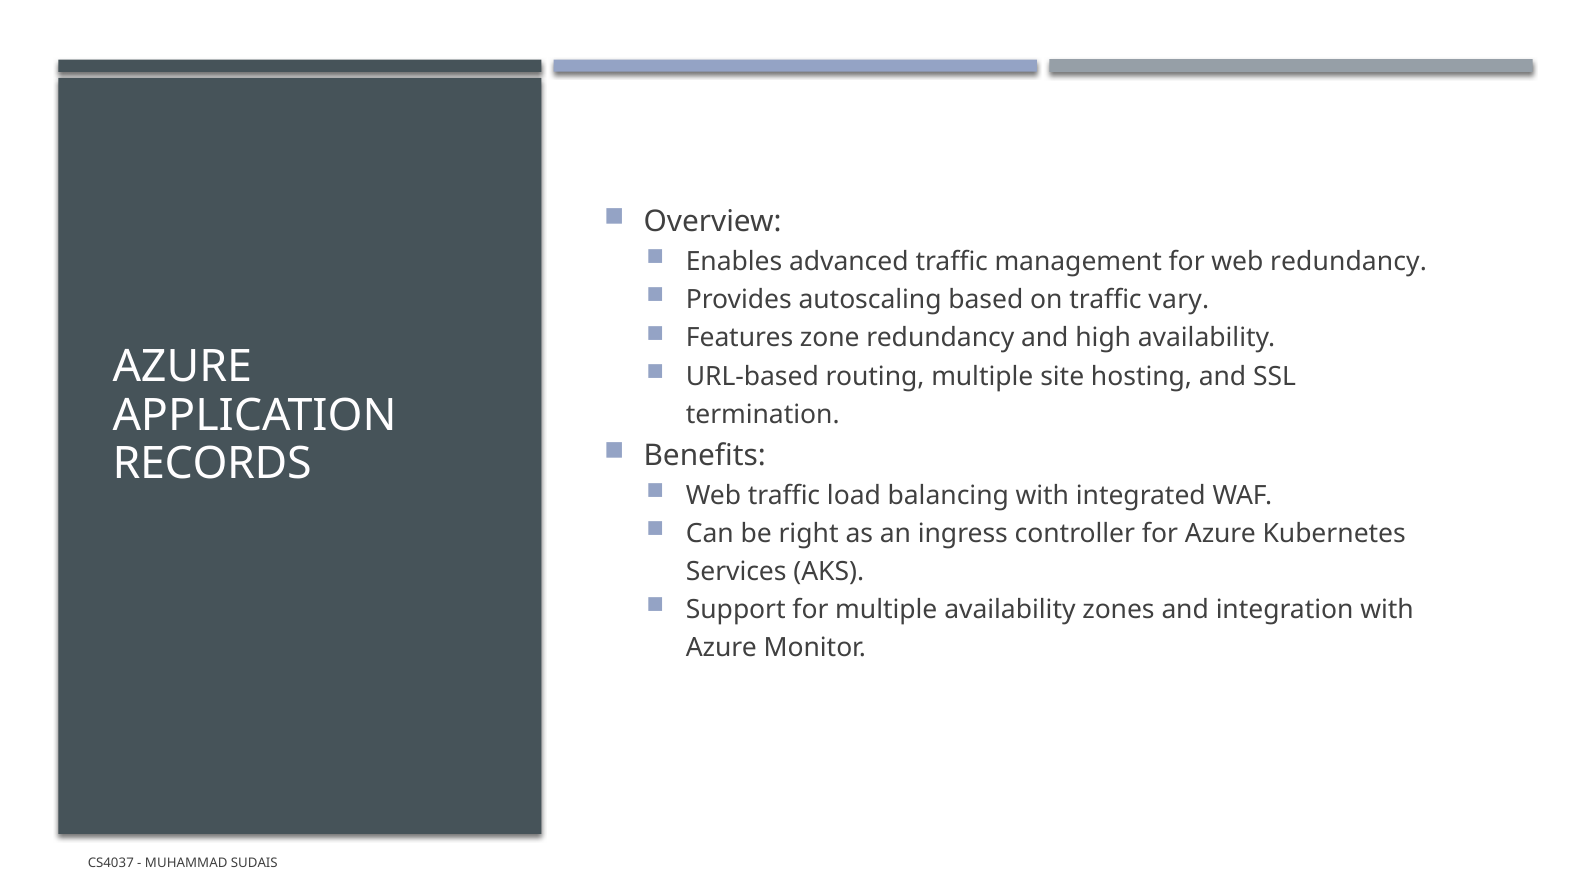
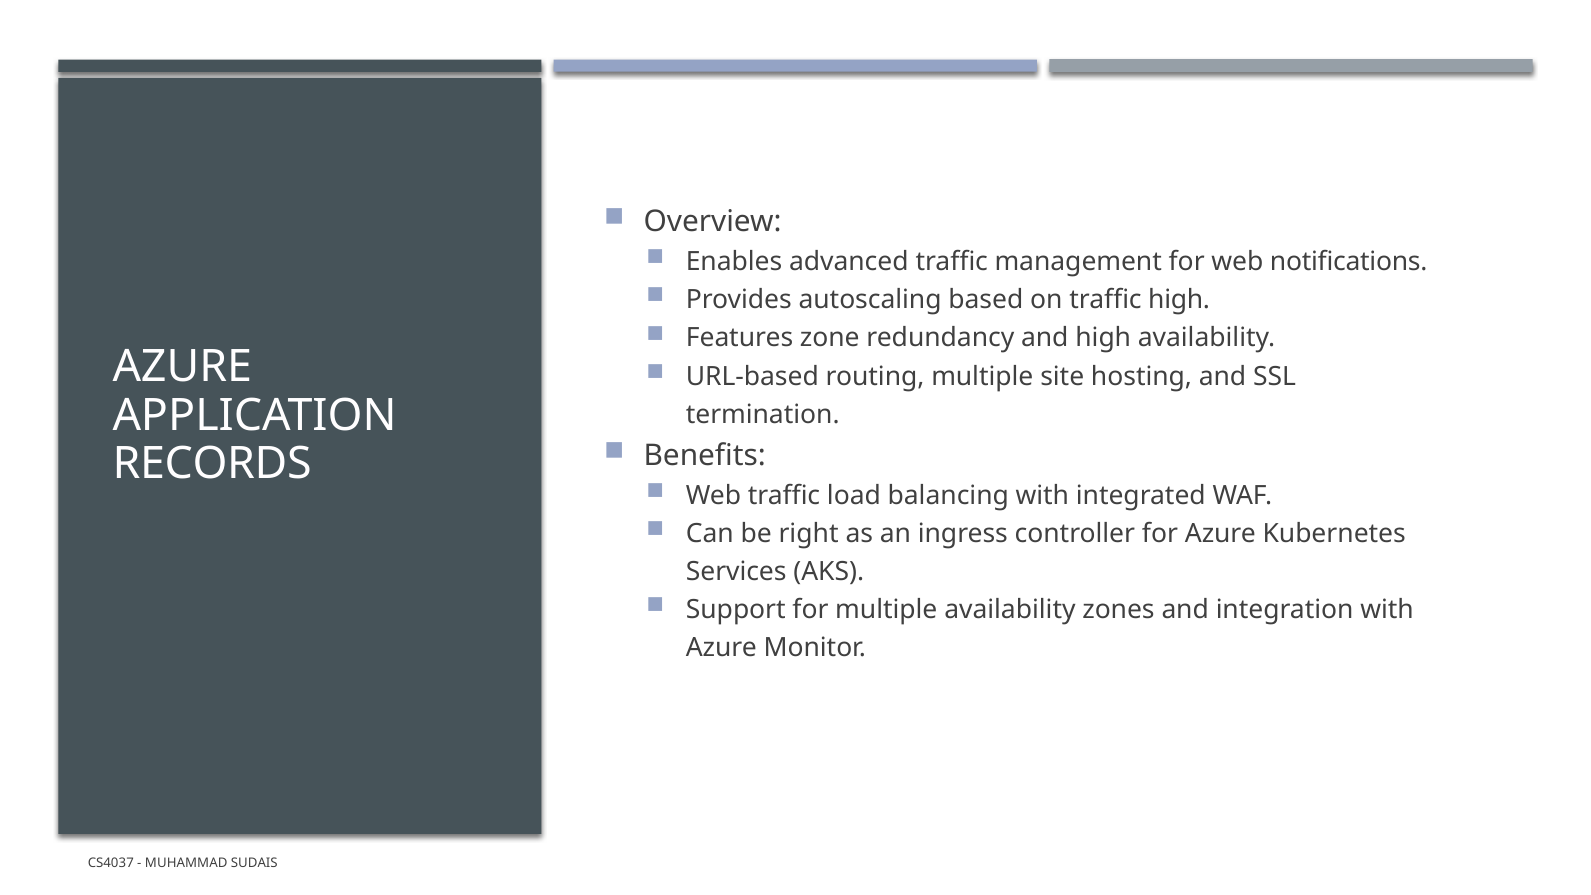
web redundancy: redundancy -> notifications (1349, 262)
traffic vary: vary -> high (1179, 300)
